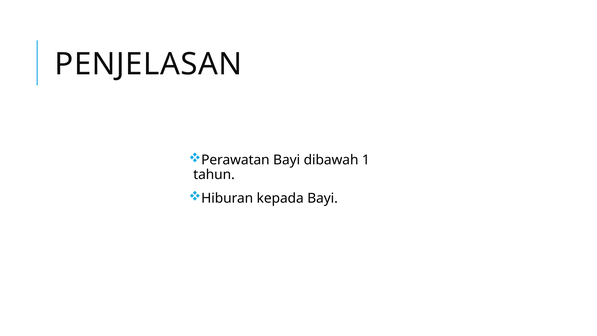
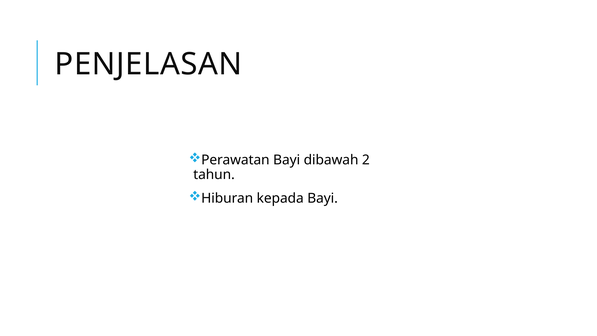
1: 1 -> 2 (366, 160)
